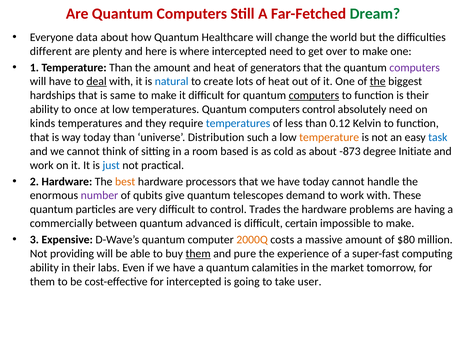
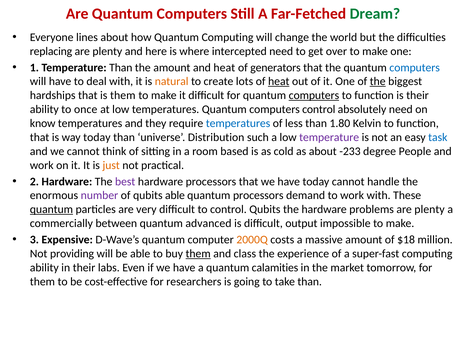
data: data -> lines (87, 37)
Quantum Healthcare: Healthcare -> Computing (228, 37)
different: different -> replacing (51, 51)
computers colour: purple -> blue (415, 68)
deal underline: present -> none (97, 82)
natural colour: blue -> orange (172, 82)
heat underline: none -> present (279, 82)
is same: same -> them (123, 96)
kinds: kinds -> know (43, 124)
0.12: 0.12 -> 1.80 (340, 124)
temperature colour: orange -> purple (329, 138)
-873: -873 -> -233 (350, 151)
Initiate: Initiate -> People (415, 151)
just colour: blue -> orange (111, 165)
best colour: orange -> purple (125, 182)
qubits give: give -> able (175, 196)
quantum telescopes: telescopes -> processors (258, 196)
quantum underline: none -> present (51, 210)
control Trades: Trades -> Qubits (265, 210)
problems are having: having -> plenty (430, 210)
certain: certain -> output (301, 224)
$80: $80 -> $18 (406, 240)
pure: pure -> class (245, 254)
for intercepted: intercepted -> researchers (194, 282)
take user: user -> than (310, 282)
